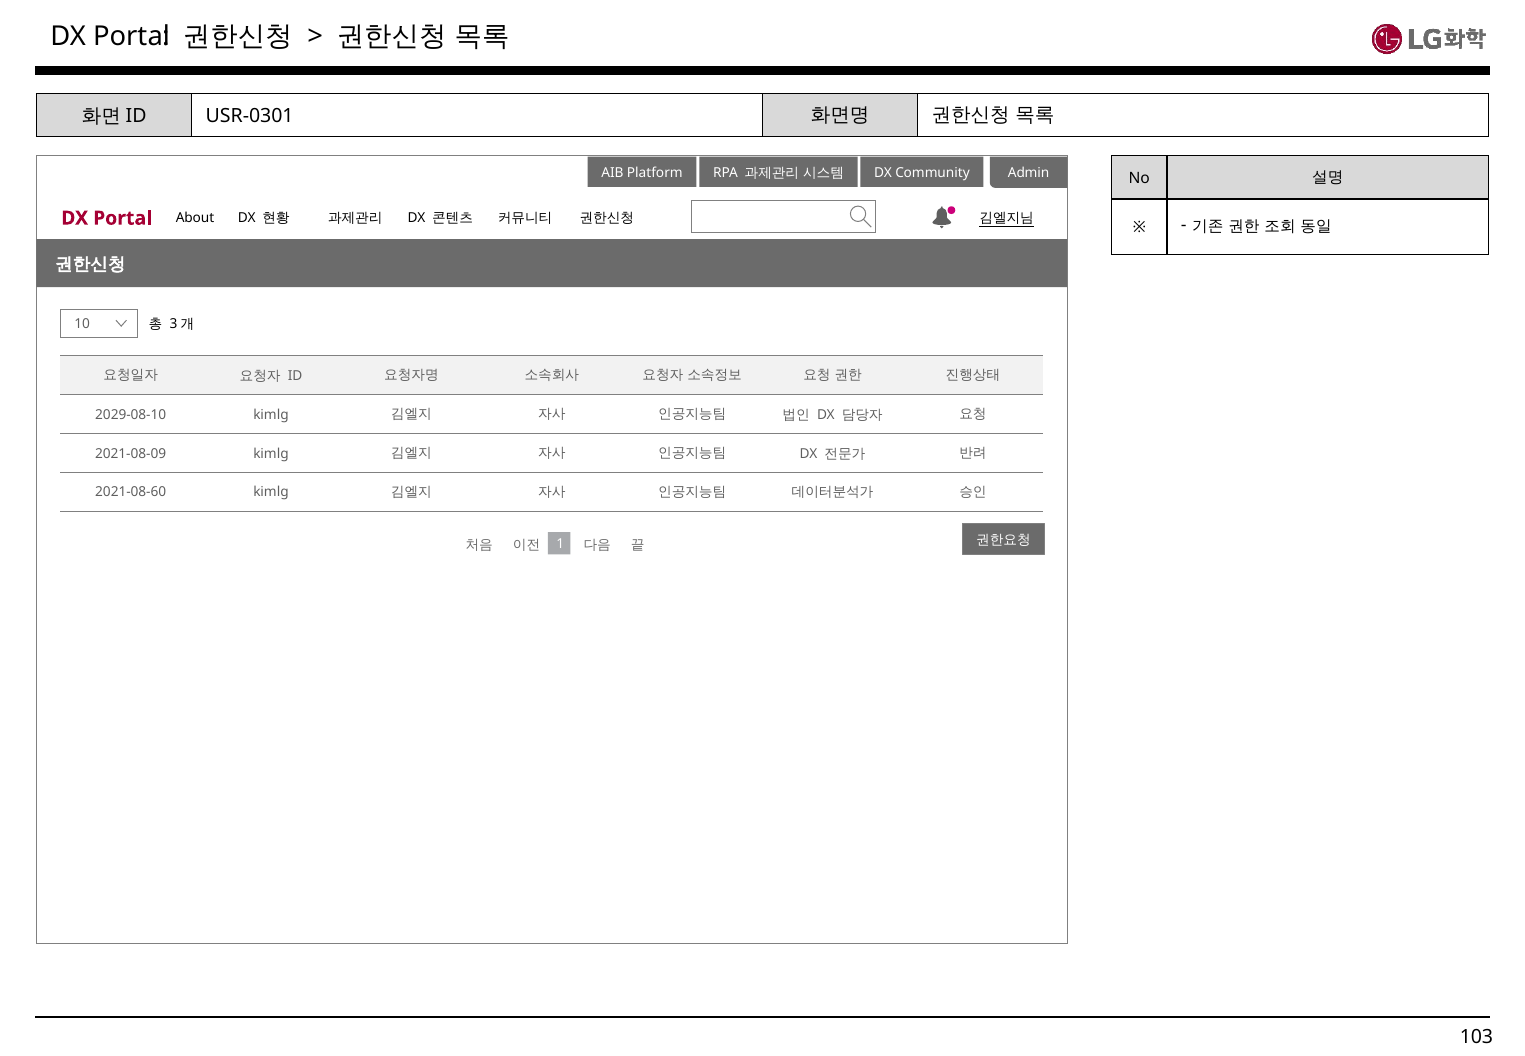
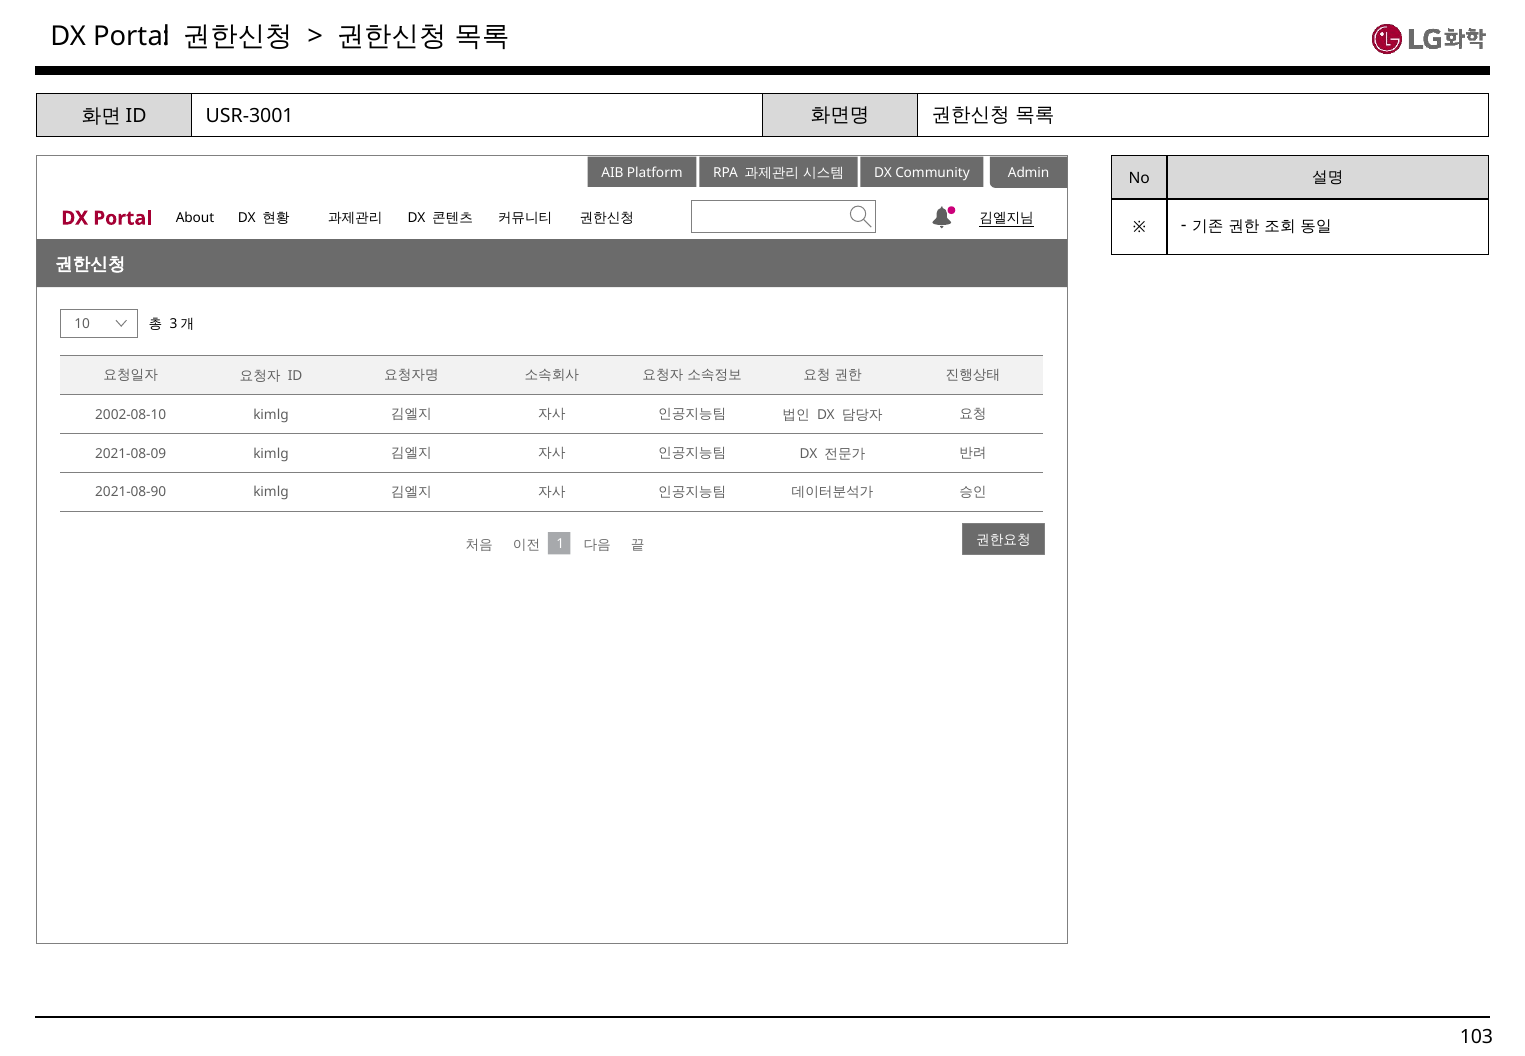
USR-0301: USR-0301 -> USR-3001 (250, 116)
2029-08-10: 2029-08-10 -> 2002-08-10 (131, 415)
2021-08-60: 2021-08-60 -> 2021-08-90 (131, 492)
